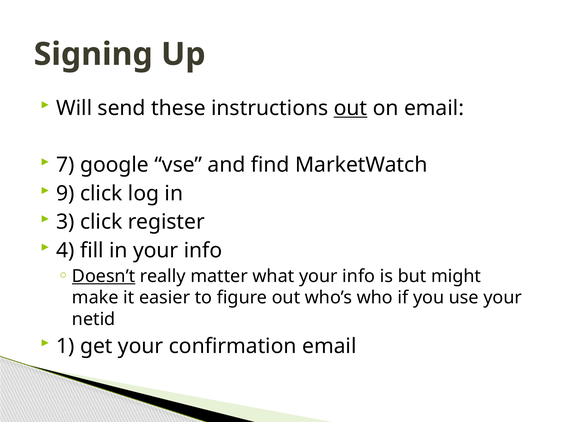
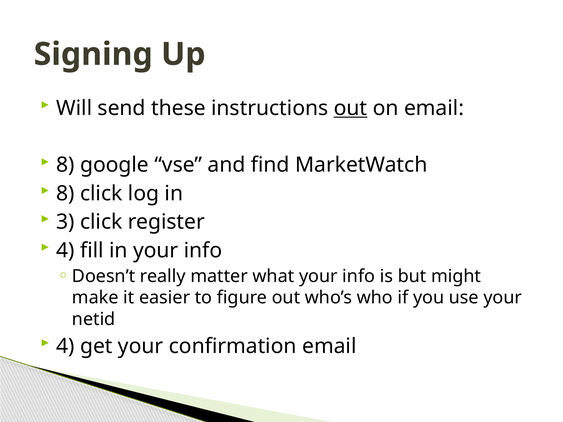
7: 7 -> 8 (65, 165)
9: 9 -> 8 (65, 194)
Doesn’t underline: present -> none (104, 276)
1: 1 -> 4 (65, 346)
